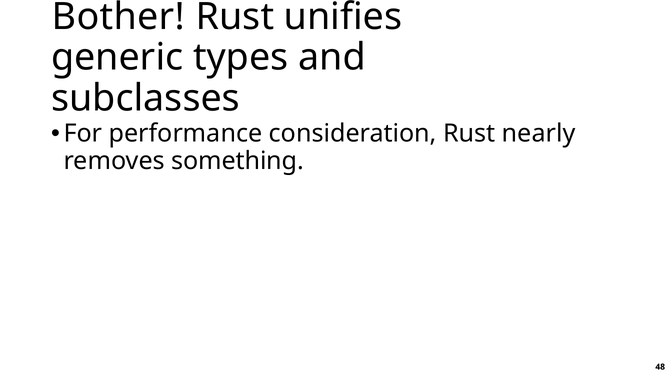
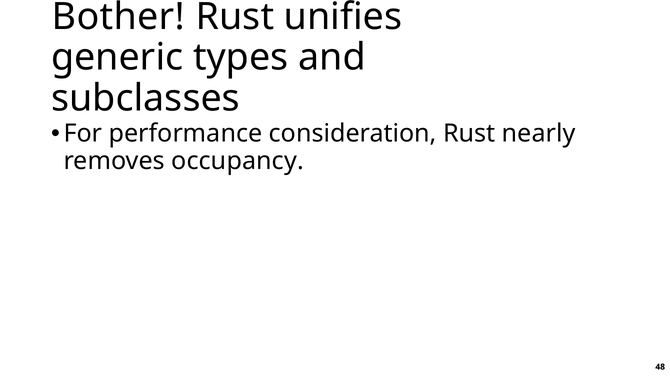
something: something -> occupancy (238, 161)
